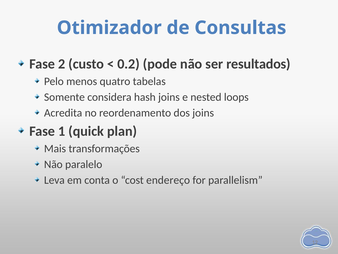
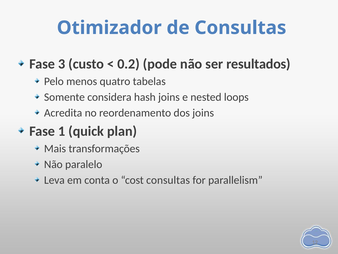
2: 2 -> 3 (62, 64)
cost endereço: endereço -> consultas (168, 180)
